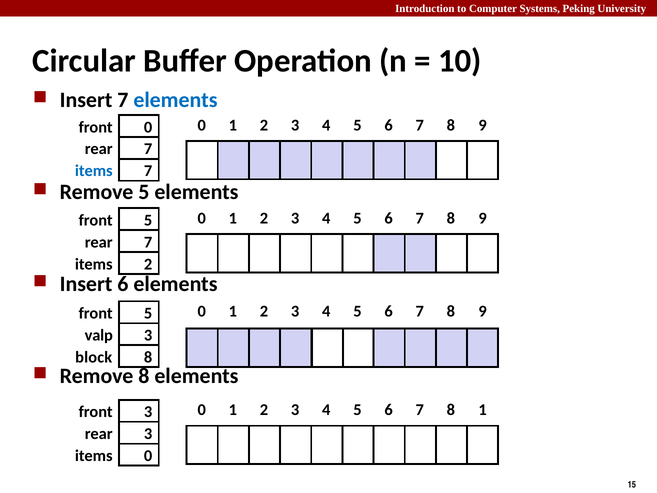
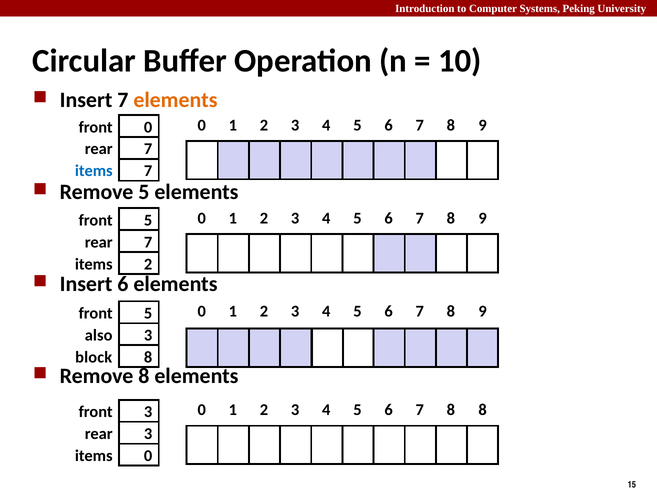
elements colour: blue -> orange (175, 100)
valp: valp -> also (99, 335)
2 1: 1 -> 8 (483, 410)
